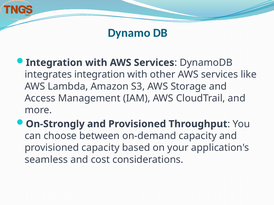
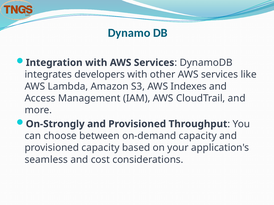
integrates integration: integration -> developers (100, 75)
Storage: Storage -> Indexes (189, 87)
